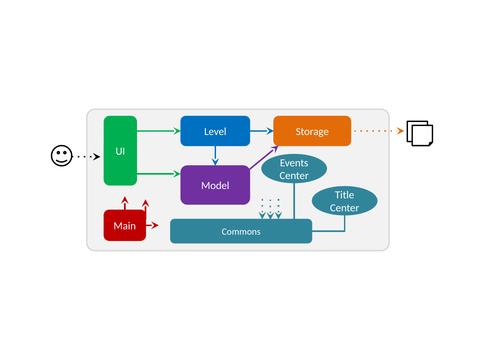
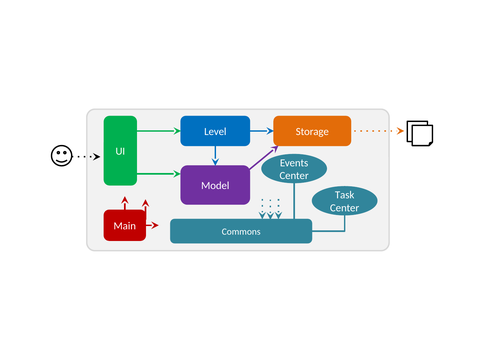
Title: Title -> Task (345, 195)
